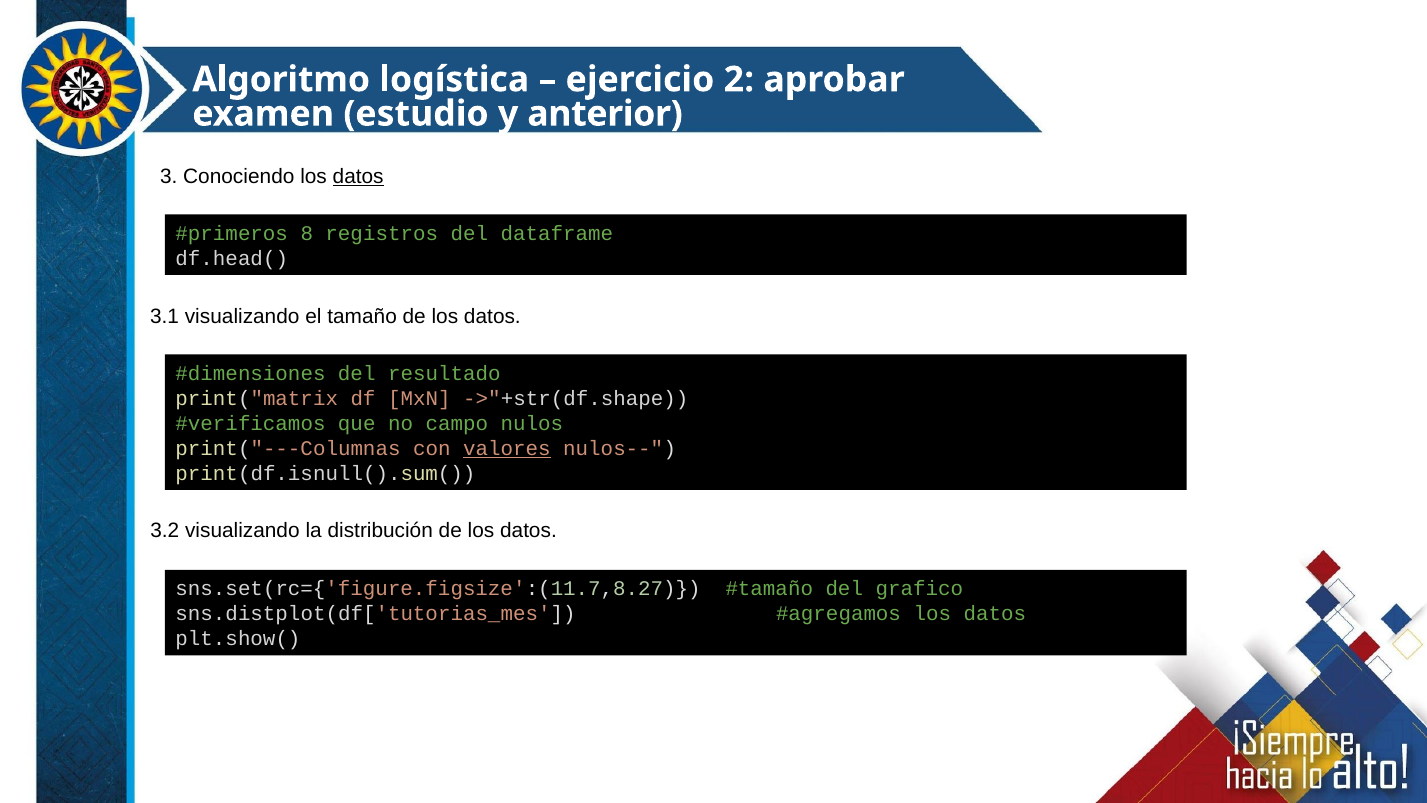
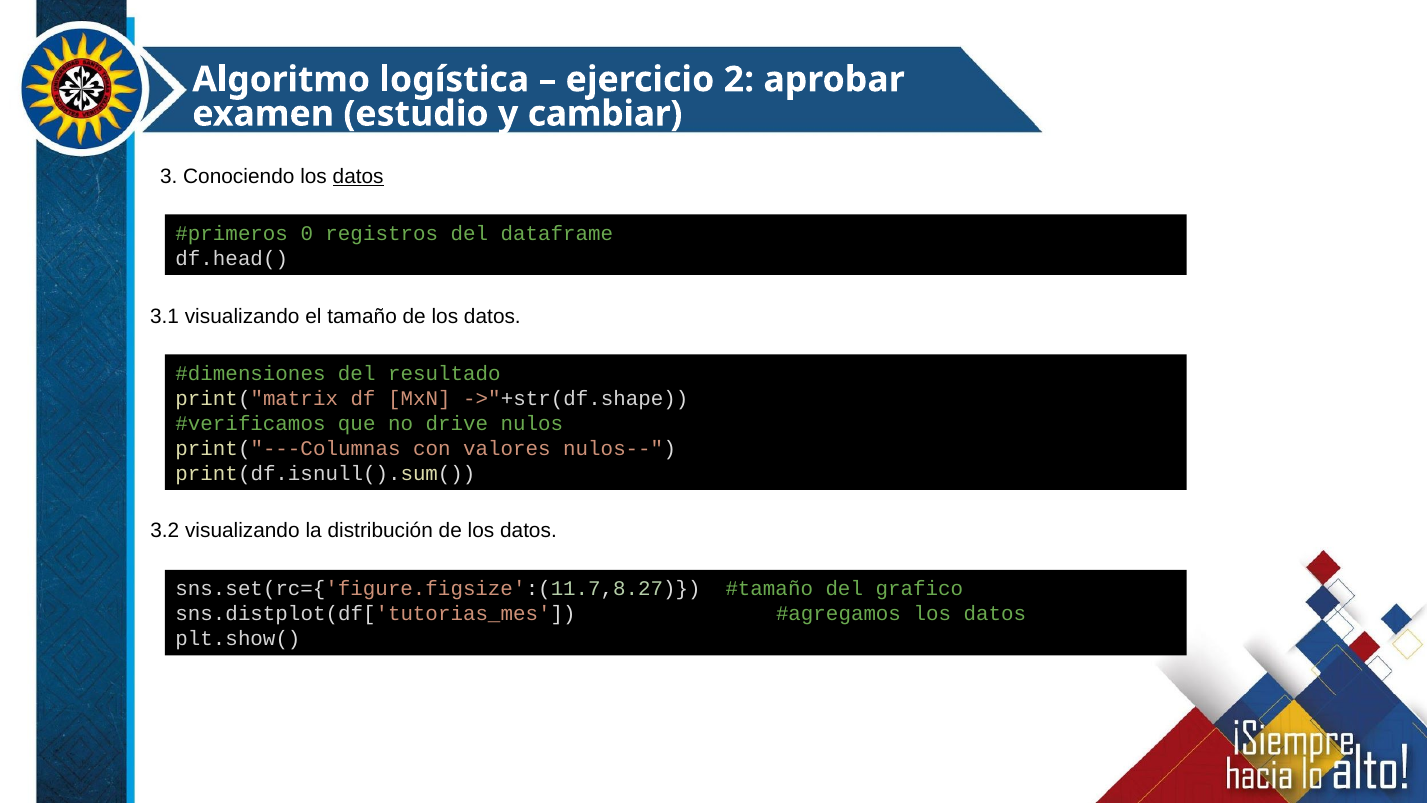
anterior: anterior -> cambiar (605, 114)
8: 8 -> 0 (307, 234)
campo: campo -> drive (457, 423)
valores underline: present -> none (507, 448)
